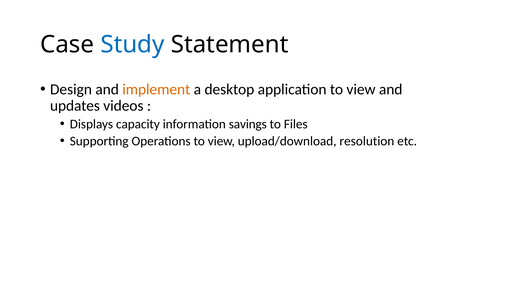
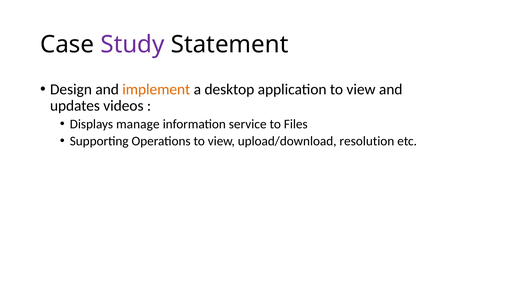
Study colour: blue -> purple (132, 44)
capacity: capacity -> manage (138, 124)
savings: savings -> service (248, 124)
